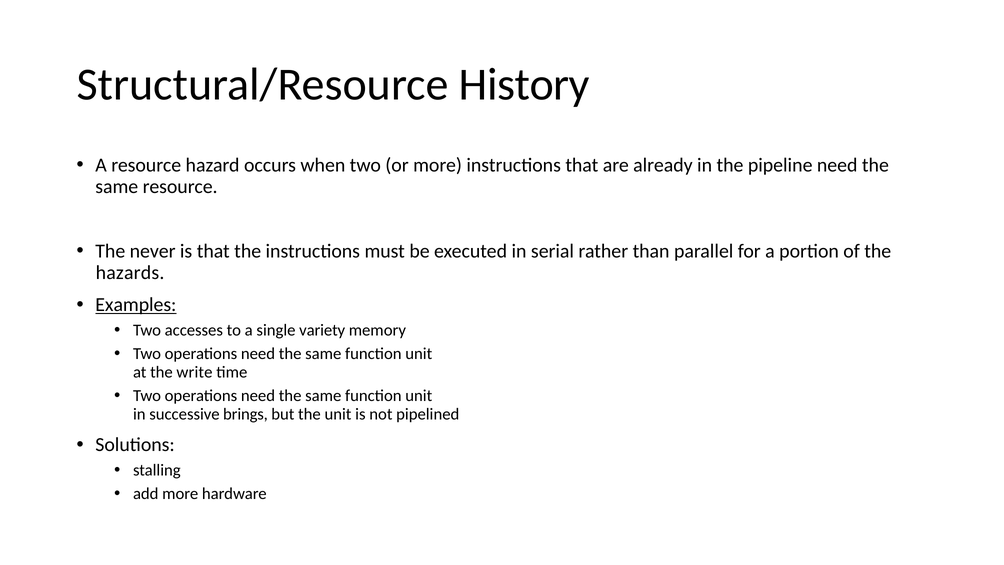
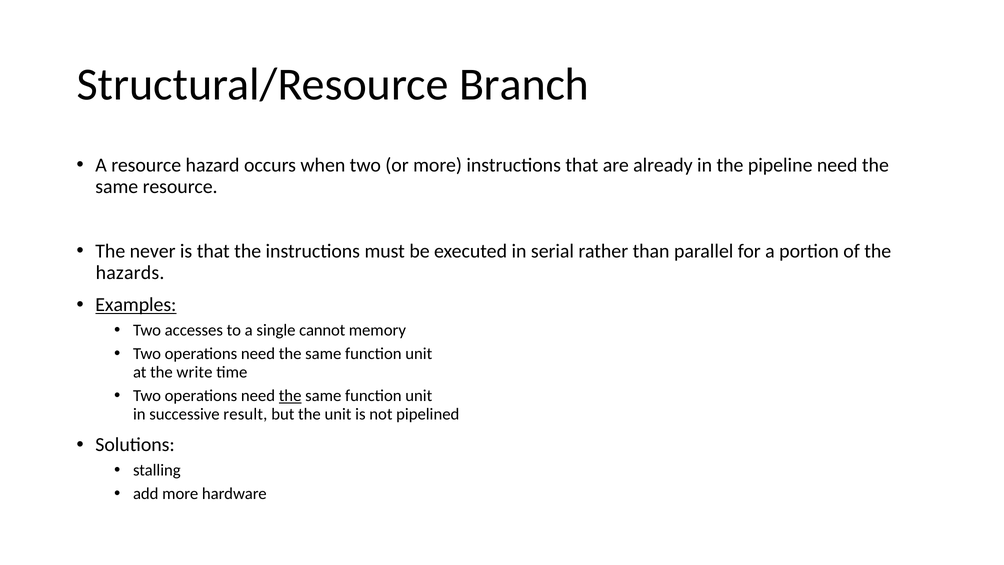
History: History -> Branch (524, 85)
variety: variety -> cannot (322, 330)
the underline: none -> present (290, 396)
brings: brings -> result (245, 414)
